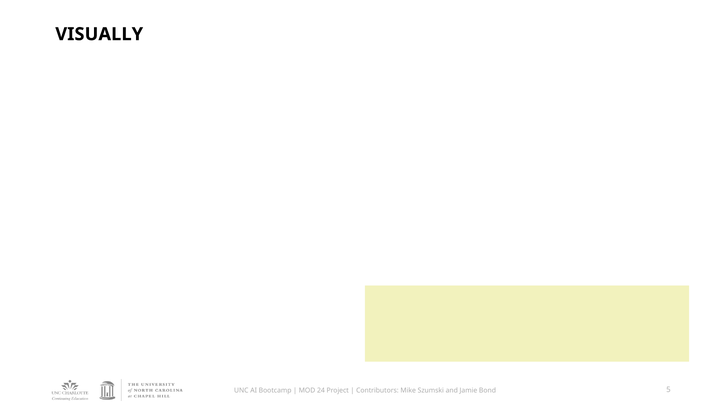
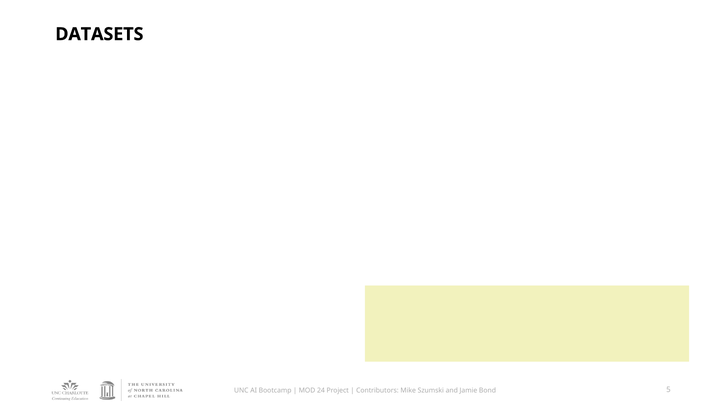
VISUALLY: VISUALLY -> DATASETS (99, 34)
